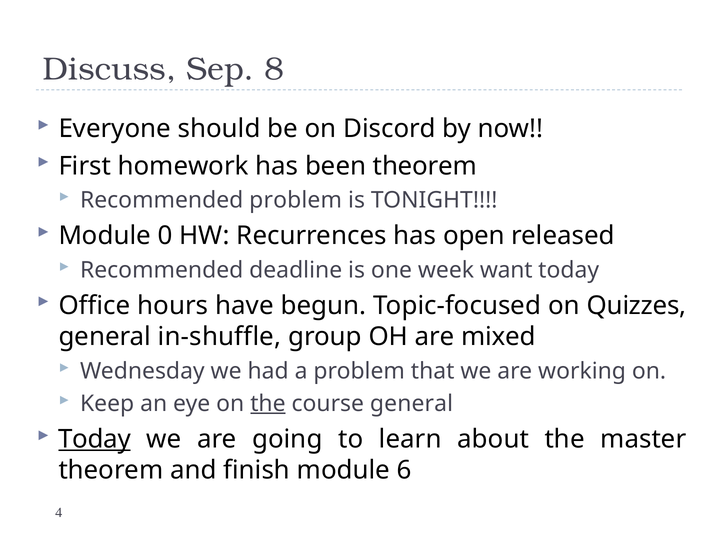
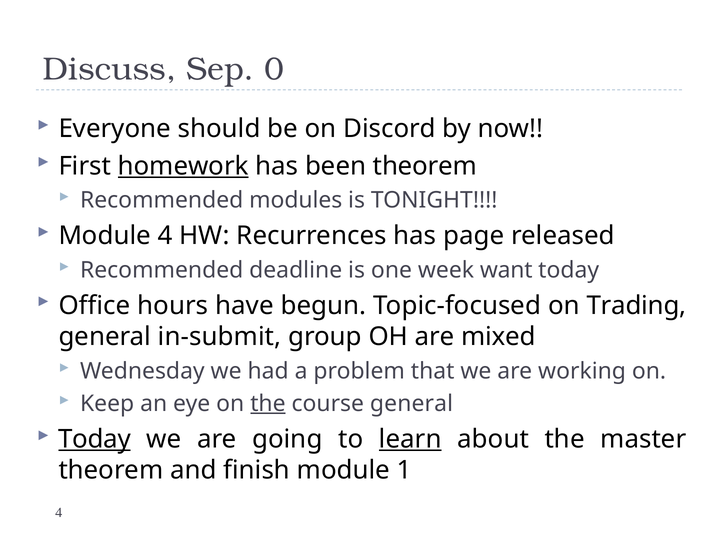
8: 8 -> 0 (274, 69)
homework underline: none -> present (183, 166)
Recommended problem: problem -> modules (296, 200)
Module 0: 0 -> 4 (165, 236)
open: open -> page (474, 236)
Quizzes: Quizzes -> Trading (637, 305)
in-shuffle: in-shuffle -> in-submit (220, 336)
learn underline: none -> present (410, 439)
6: 6 -> 1 (404, 470)
